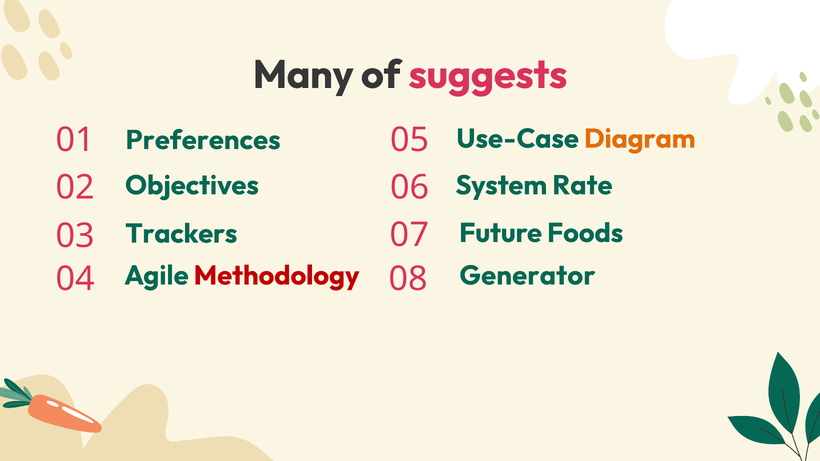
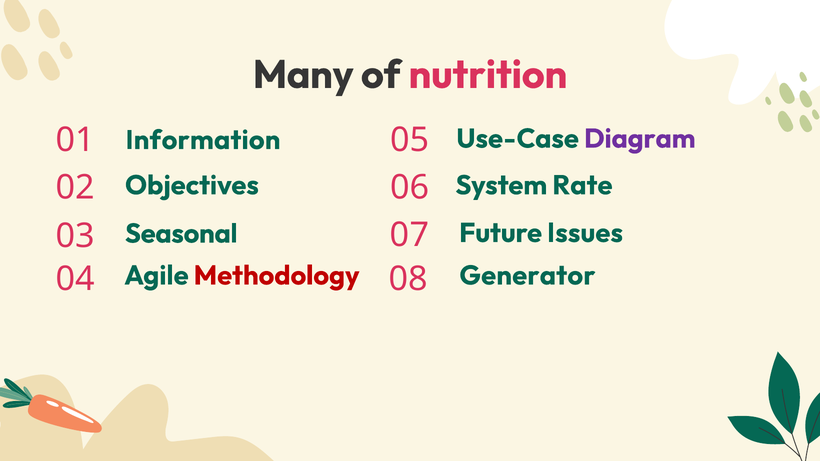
suggests: suggests -> nutrition (488, 75)
Diagram colour: orange -> purple (640, 139)
Preferences: Preferences -> Information (203, 140)
Foods: Foods -> Issues (585, 233)
Trackers: Trackers -> Seasonal (181, 234)
